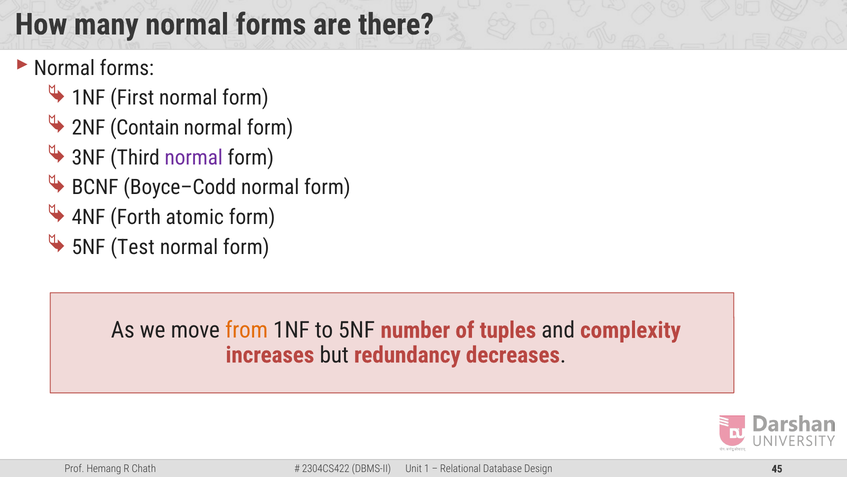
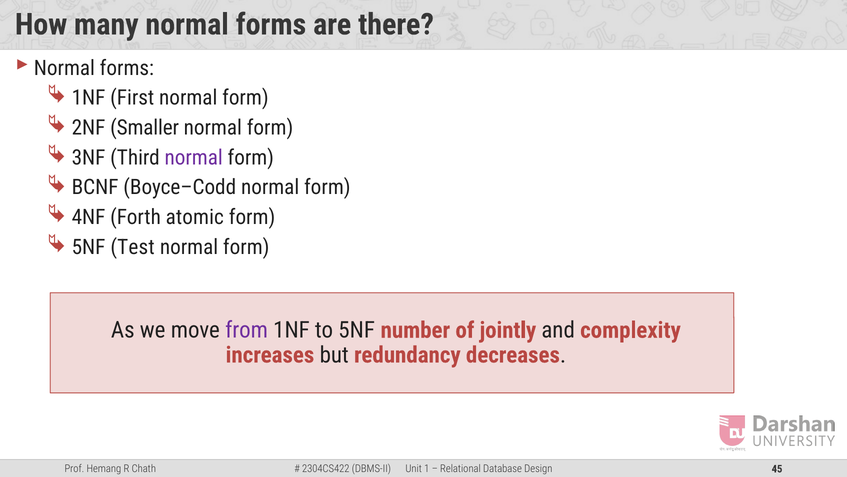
Contain: Contain -> Smaller (145, 128)
from colour: orange -> purple (247, 330)
tuples: tuples -> jointly (508, 330)
